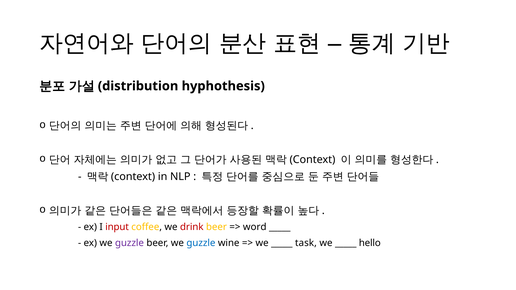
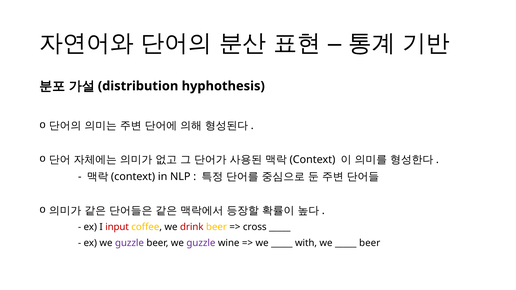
word: word -> cross (255, 227)
guzzle colour: blue -> purple (201, 243)
task: task -> with (306, 243)
hello: hello -> beer (370, 243)
